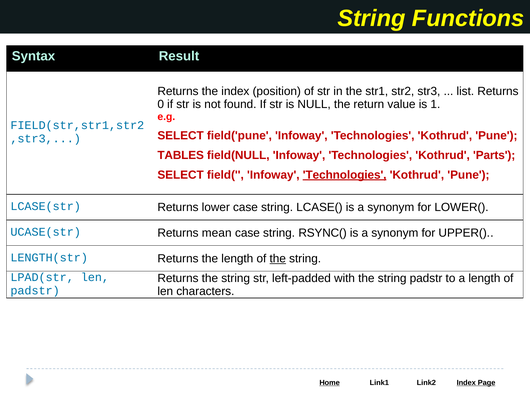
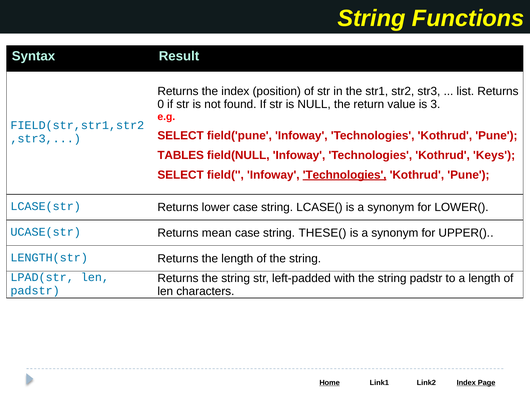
1: 1 -> 3 (435, 104)
Parts: Parts -> Keys (494, 155)
RSYNC(: RSYNC( -> THESE( (322, 233)
the underline: present -> none (278, 258)
